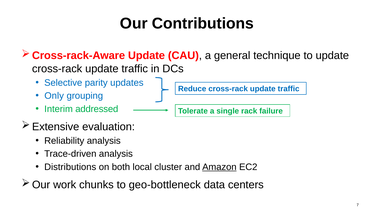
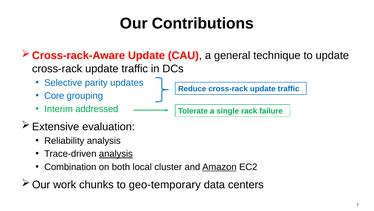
Only: Only -> Core (54, 96)
analysis underline: none -> present (116, 153)
Distributions: Distributions -> Combination (70, 167)
geo-bottleneck: geo-bottleneck -> geo-temporary (165, 184)
